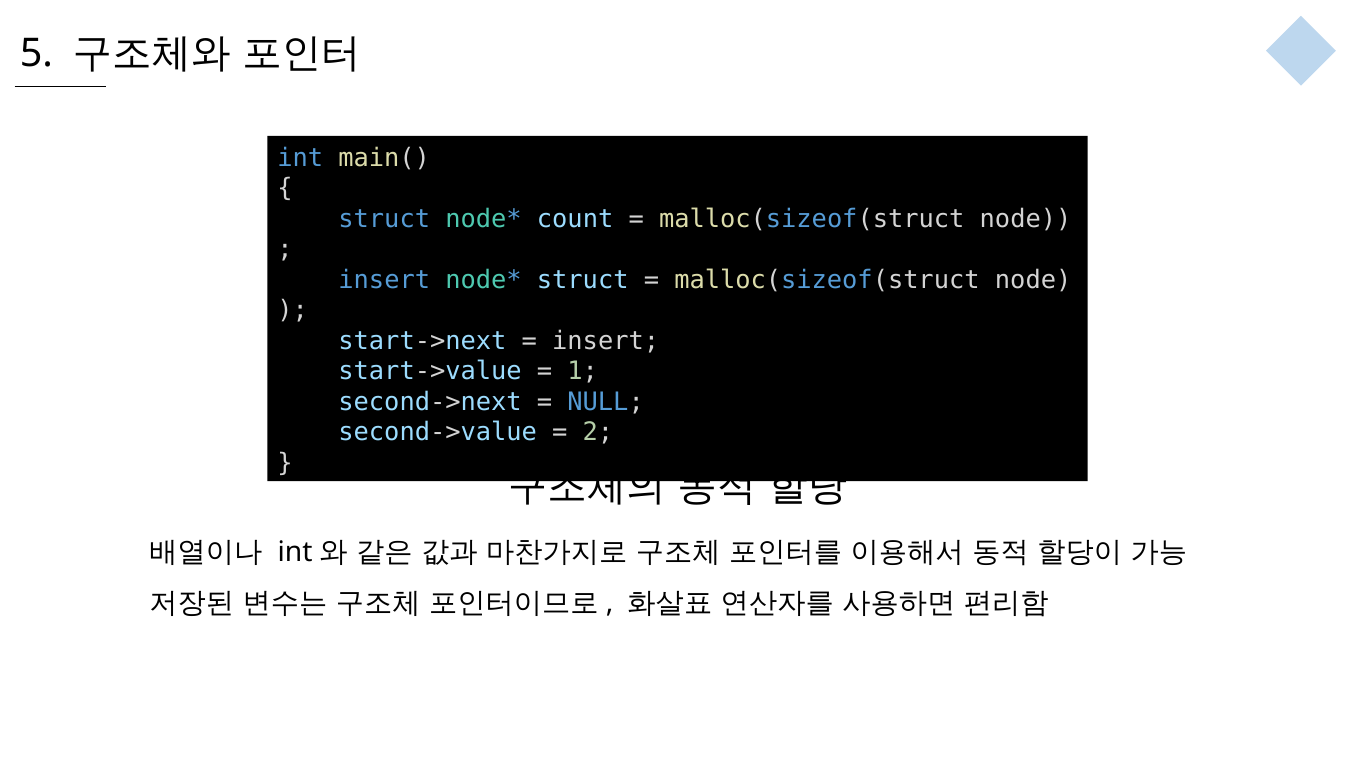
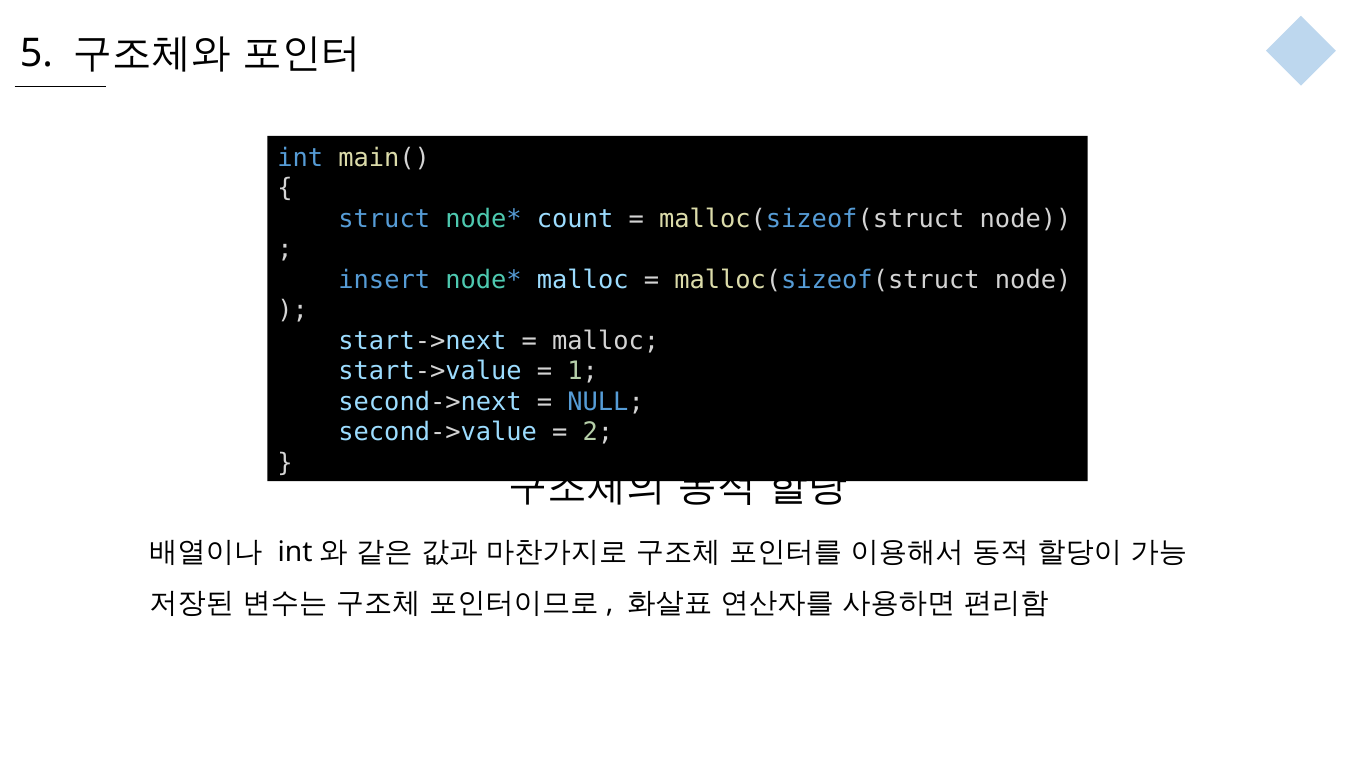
struct: struct -> malloc (583, 280)
insert: insert -> malloc (606, 341)
